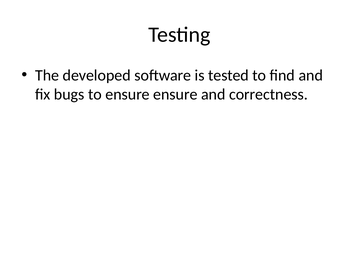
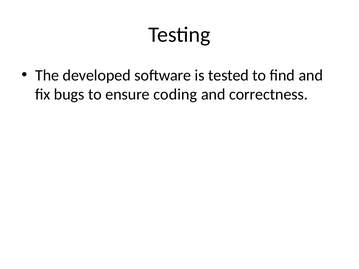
ensure ensure: ensure -> coding (175, 94)
